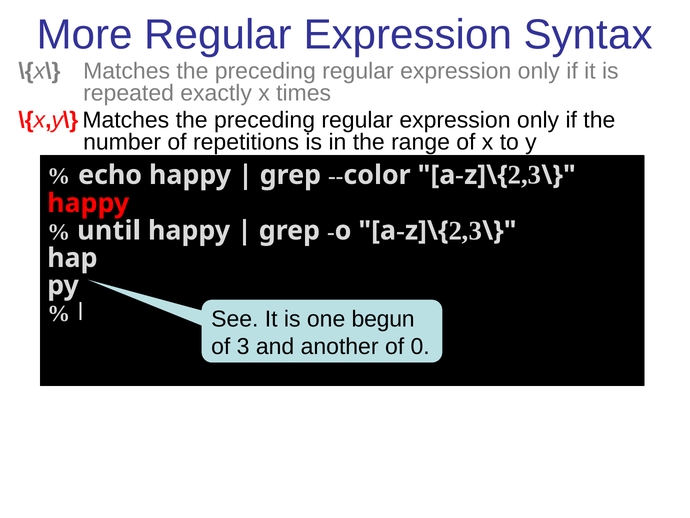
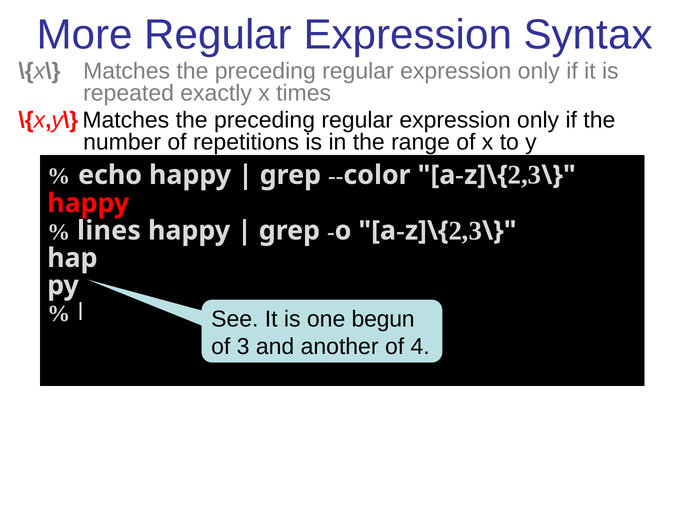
until: until -> lines (109, 230)
0: 0 -> 4 (420, 346)
